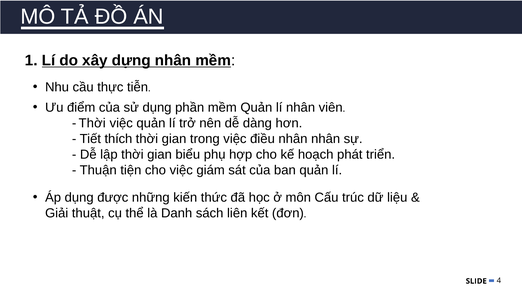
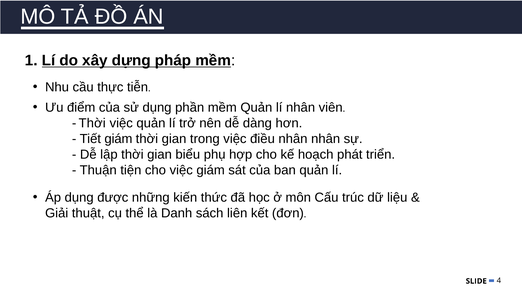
dựng nhân: nhân -> pháp (173, 60)
Tiết thích: thích -> giám (118, 139)
